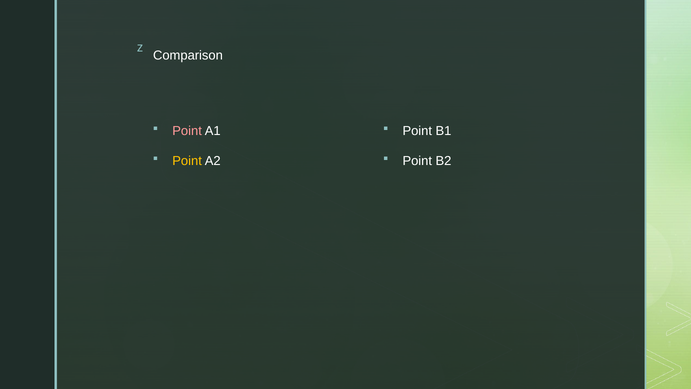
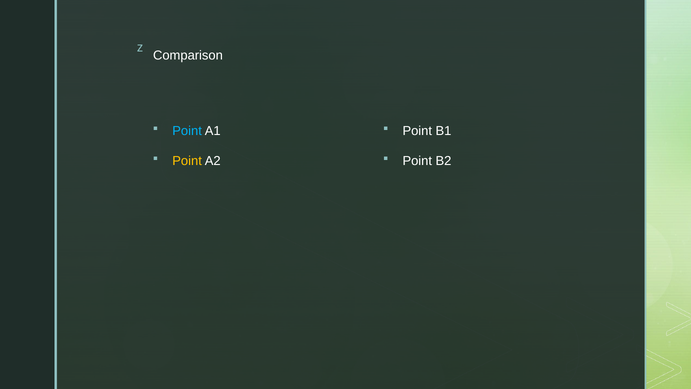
Point colour: pink -> light blue (187, 131)
